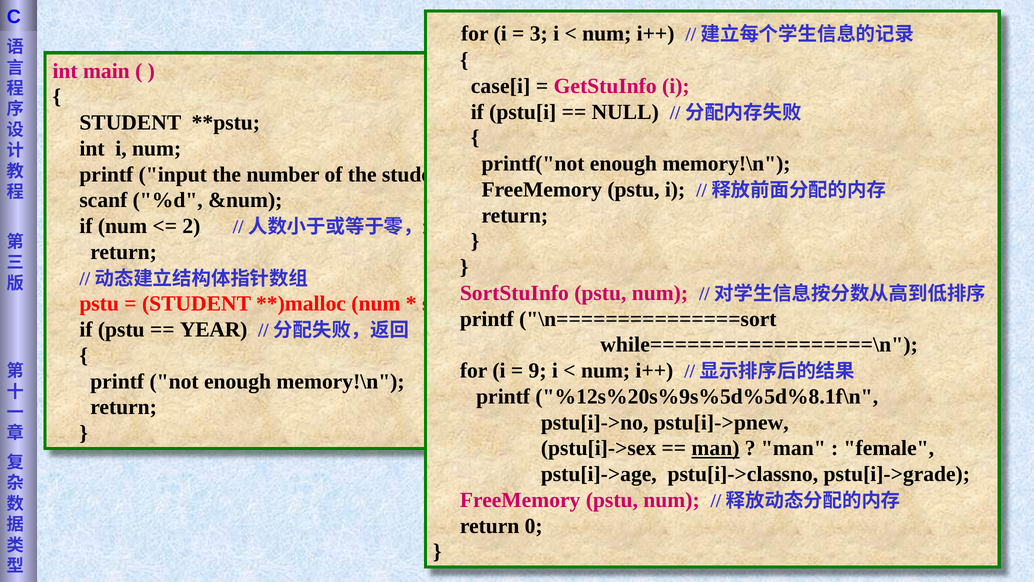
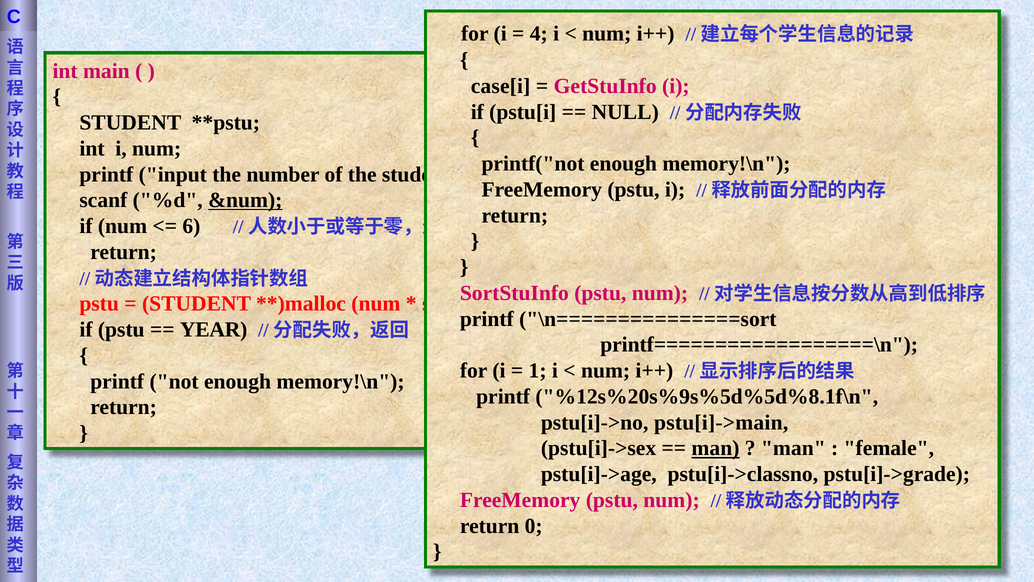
3: 3 -> 4 (539, 33)
&num underline: none -> present (245, 200)
2: 2 -> 6 (191, 226)
while==================\n: while==================\n -> printf==================\n (759, 345)
9: 9 -> 1 (538, 370)
pstu[i]->pnew: pstu[i]->pnew -> pstu[i]->main (721, 422)
